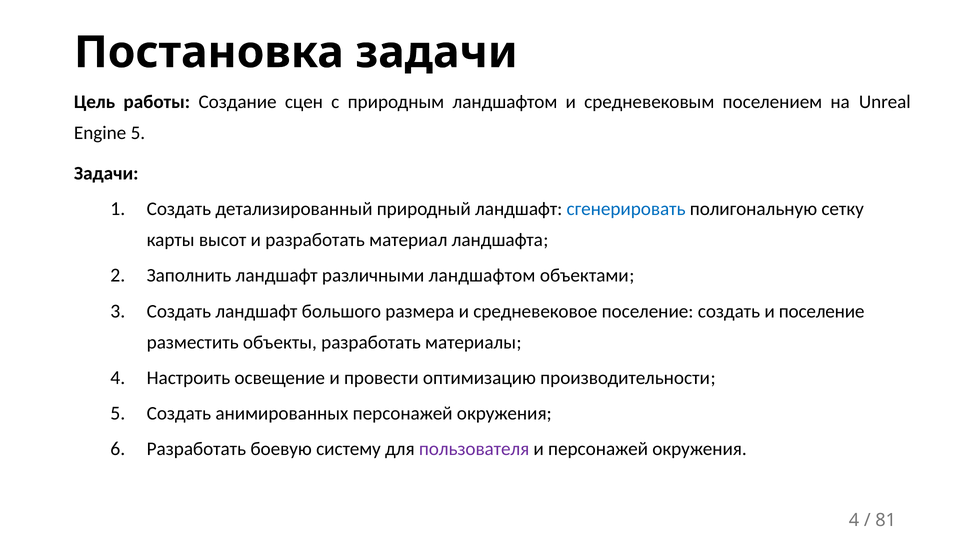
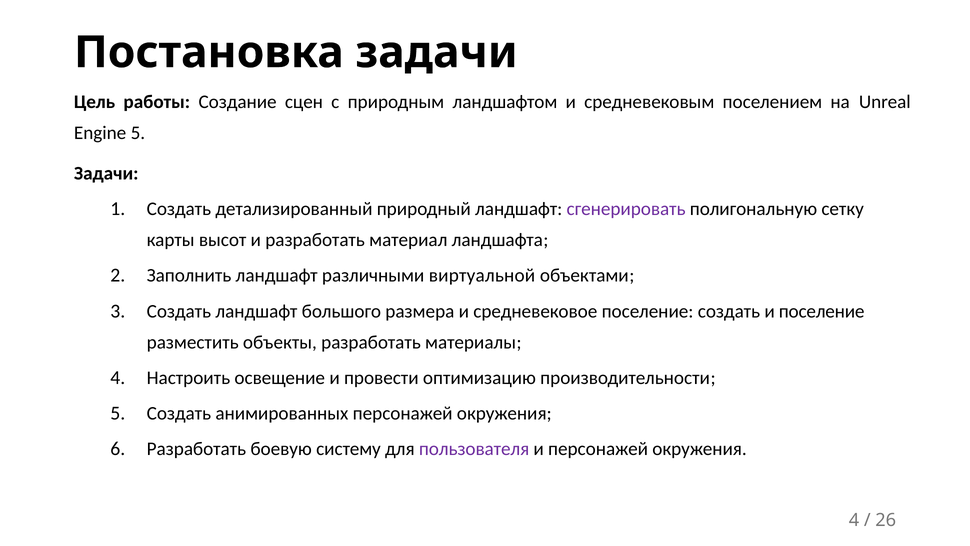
сгенерировать colour: blue -> purple (626, 209)
различными ландшафтом: ландшафтом -> виртуальной (482, 275)
81: 81 -> 26 (886, 520)
